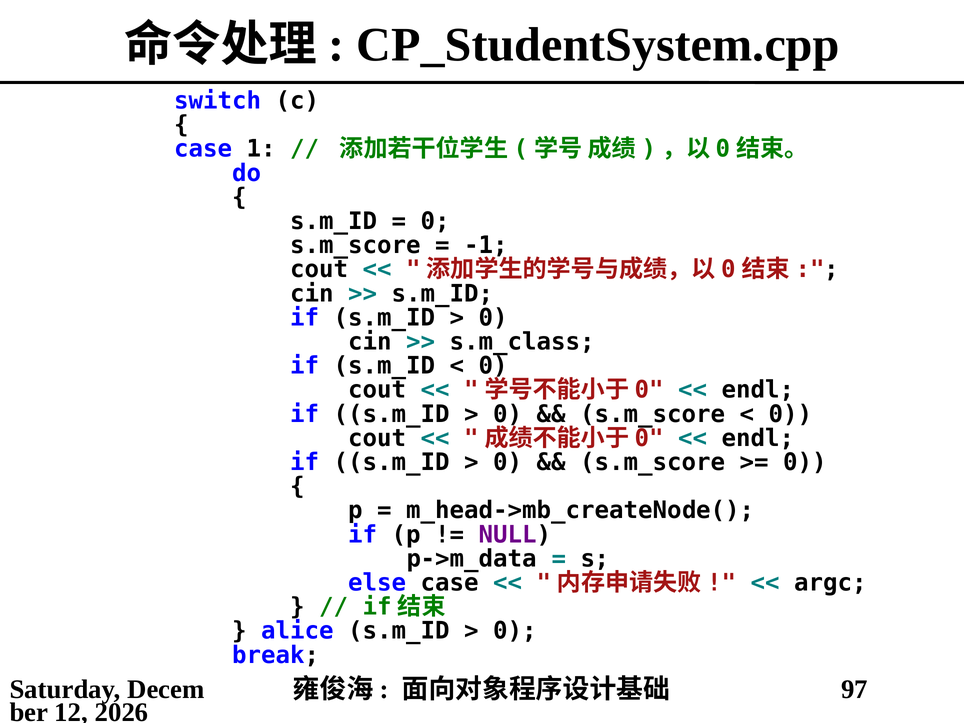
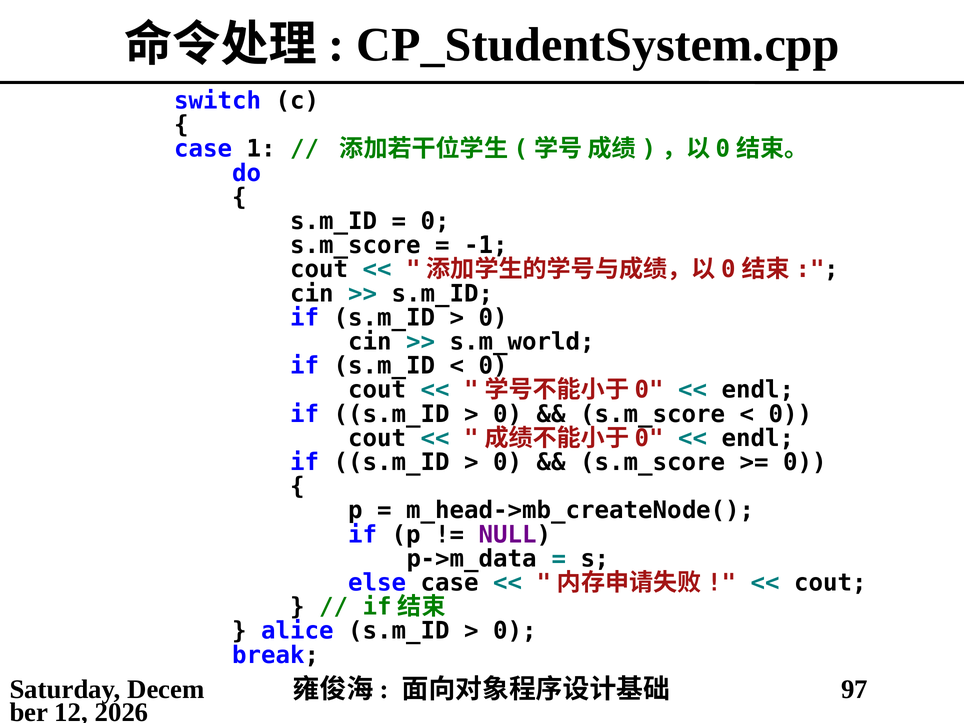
s.m_class: s.m_class -> s.m_world (522, 342)
argc: argc -> cout (830, 583)
